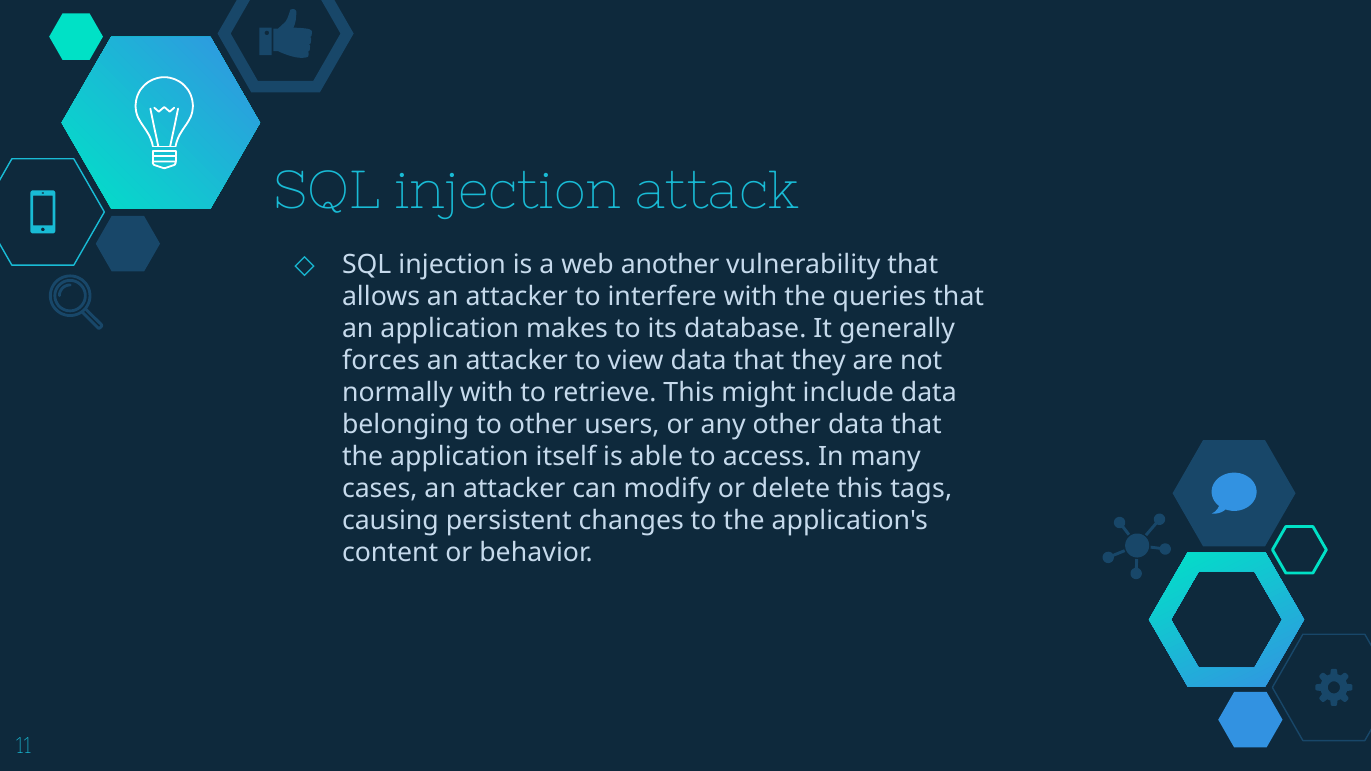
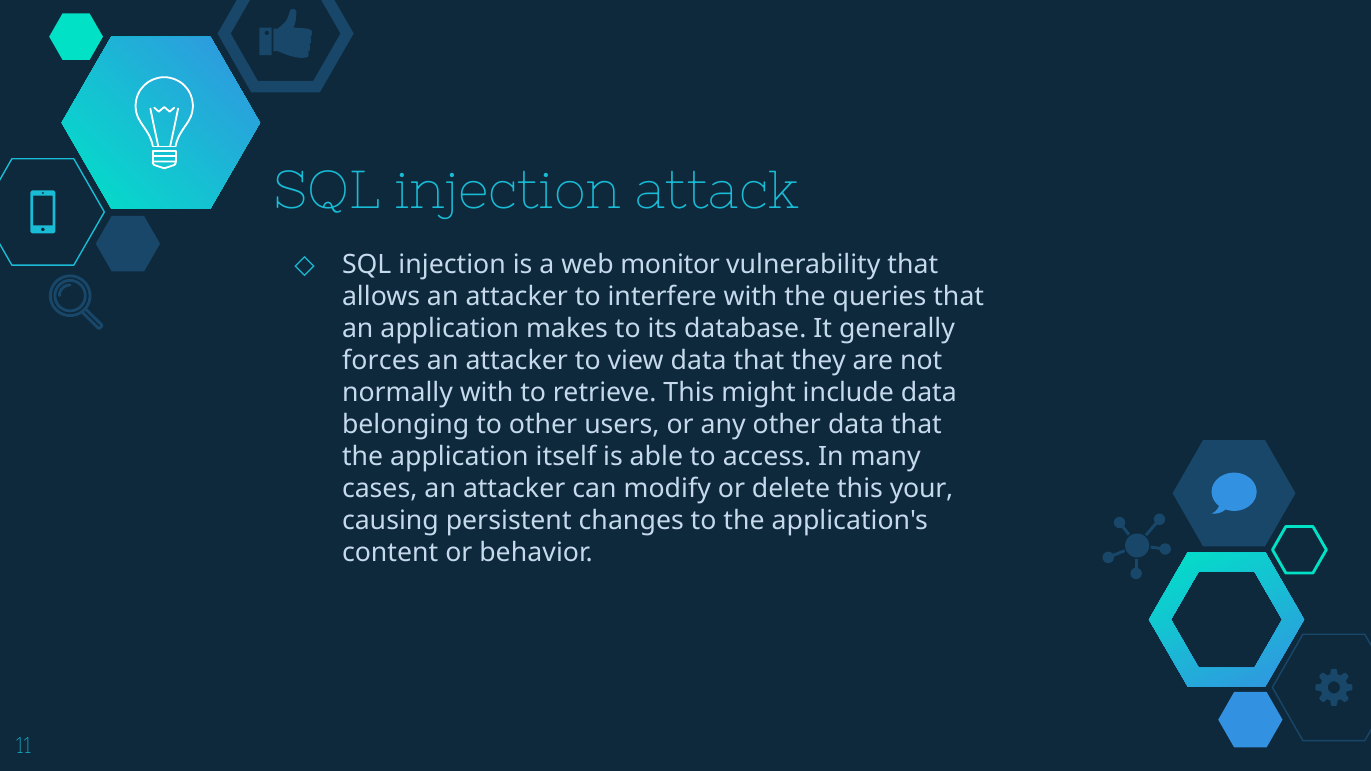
another: another -> monitor (670, 265)
tags: tags -> your (921, 489)
